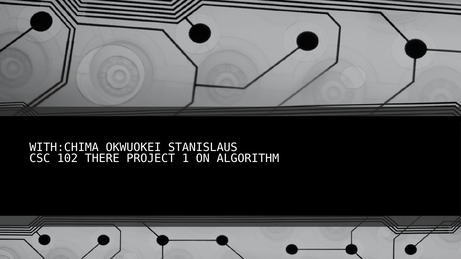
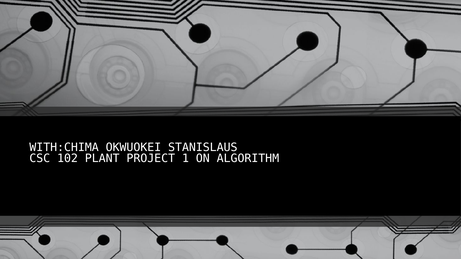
THERE: THERE -> PLANT (102, 158)
